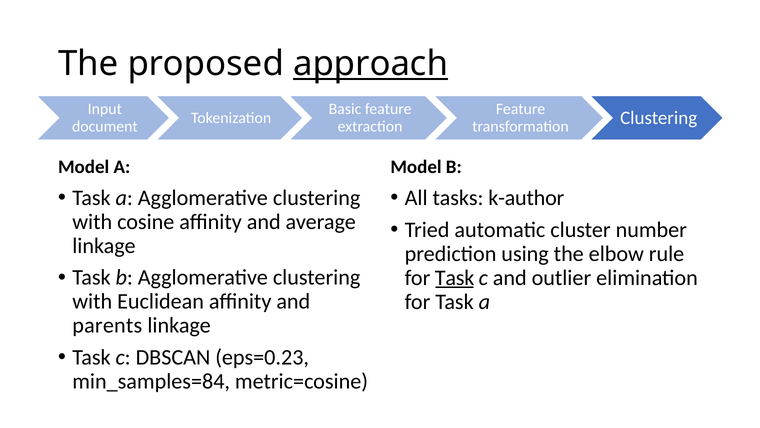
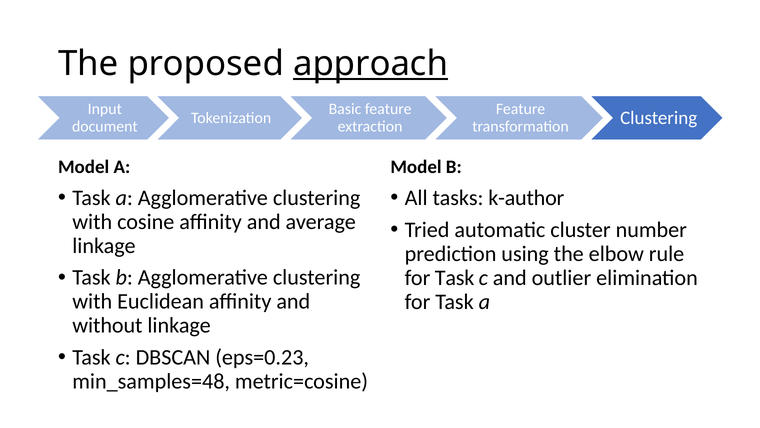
Task underline: present -> none (455, 277)
parents: parents -> without (107, 325)
min_samples=84: min_samples=84 -> min_samples=48 (151, 381)
